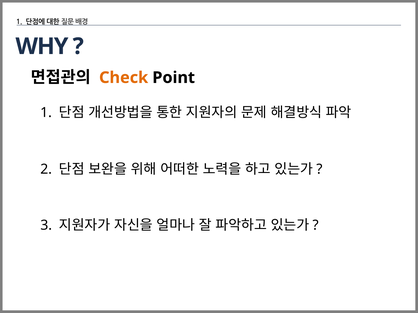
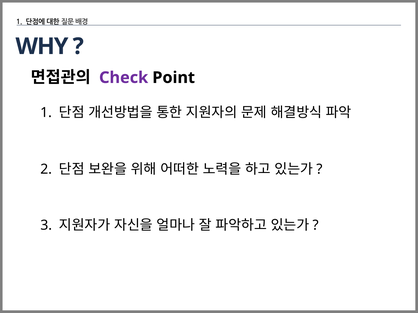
Check colour: orange -> purple (124, 78)
